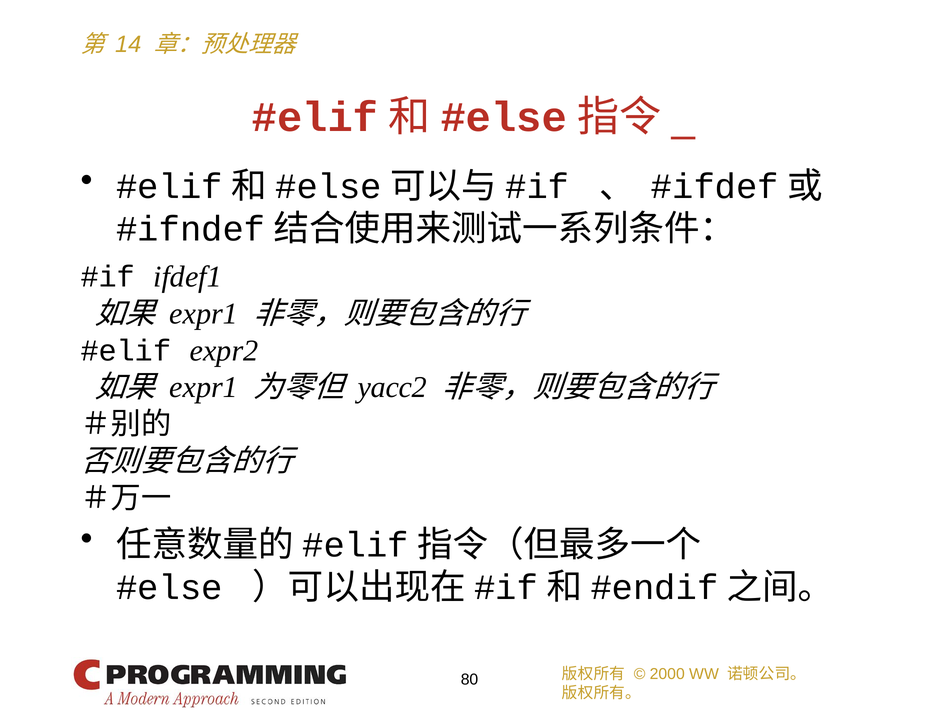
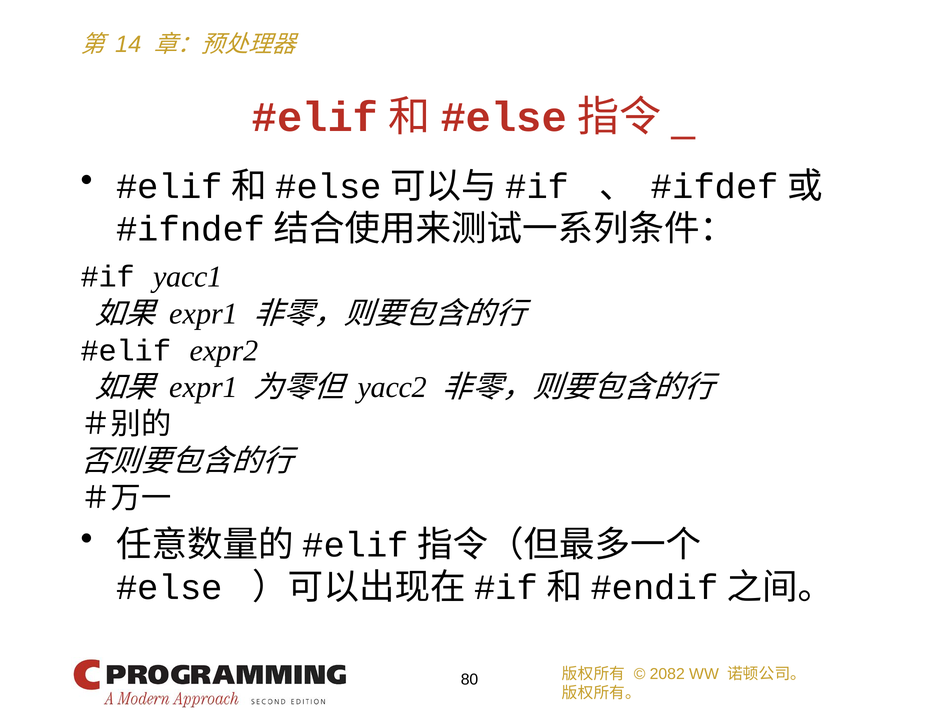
ifdef1: ifdef1 -> yacc1 (188, 277)
2000: 2000 -> 2082 (667, 674)
